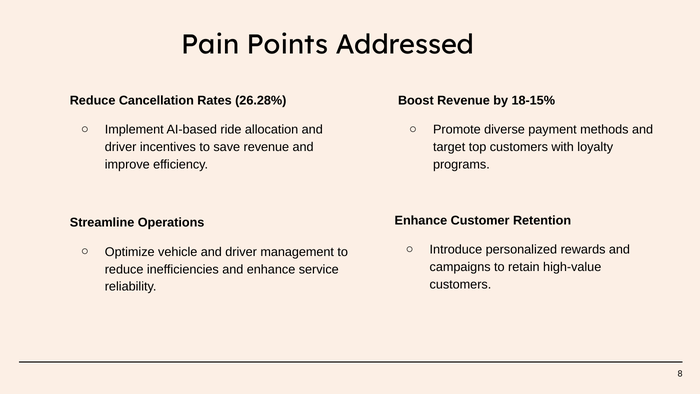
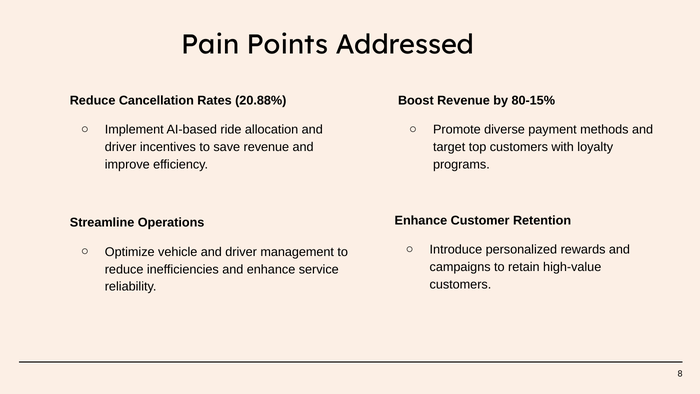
26.28%: 26.28% -> 20.88% (261, 100)
18-15%: 18-15% -> 80-15% (533, 100)
